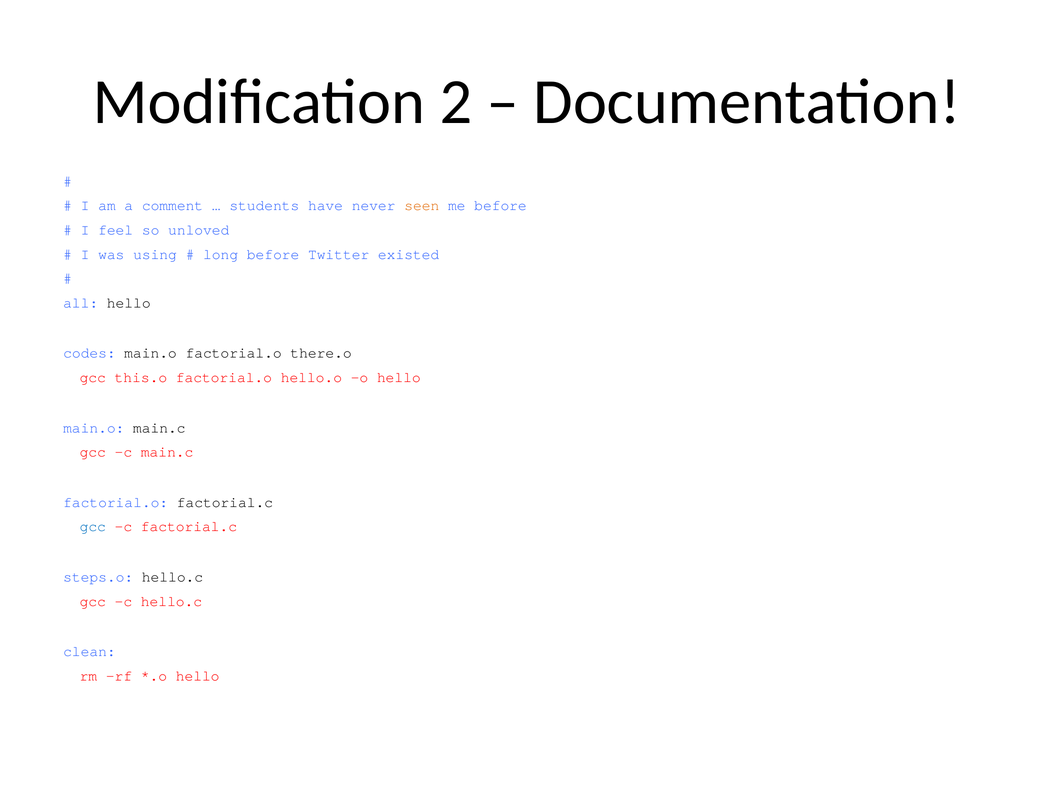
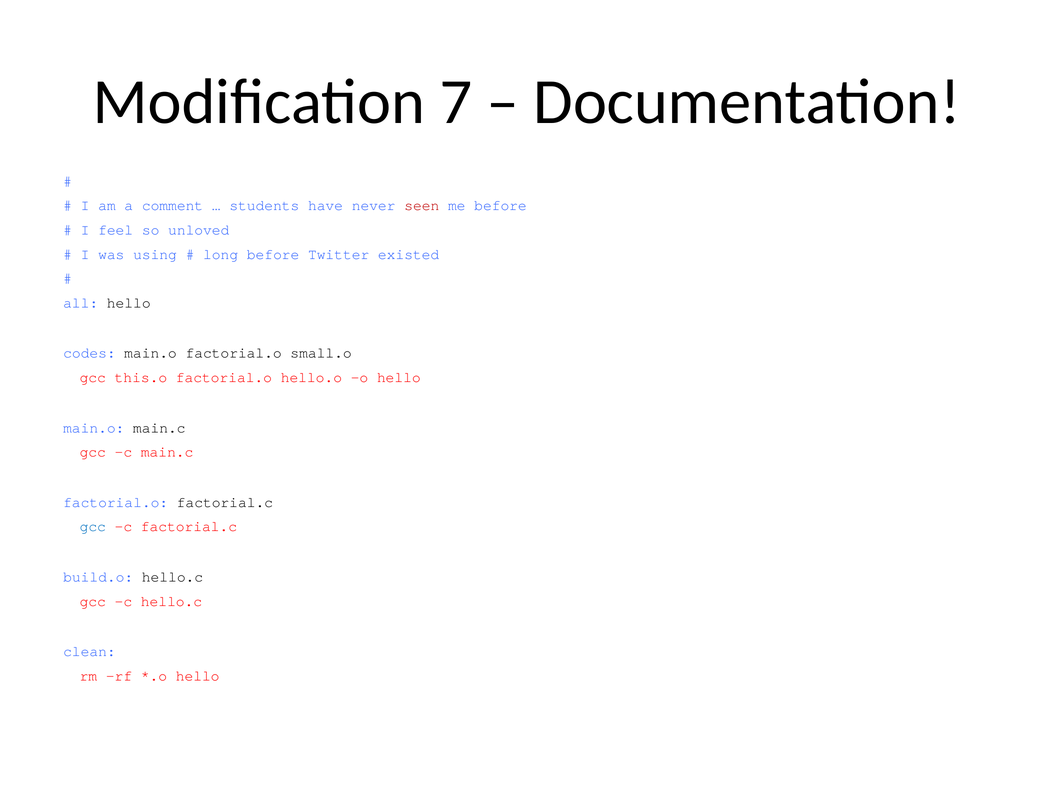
2: 2 -> 7 (456, 102)
seen colour: orange -> red (422, 206)
there.o: there.o -> small.o (321, 353)
steps.o: steps.o -> build.o (98, 577)
